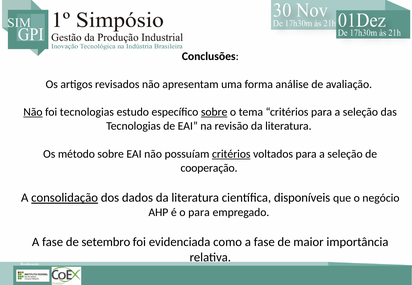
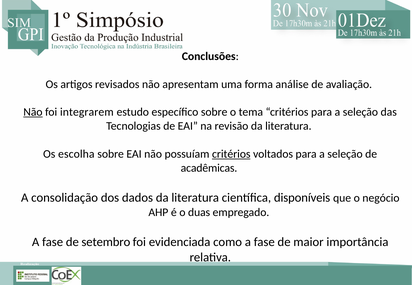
foi tecnologias: tecnologias -> integrarem (87, 112)
sobre underline: present -> none (214, 112)
método: método -> escolha (76, 154)
cooperação: cooperação -> acadêmicas (209, 168)
consolidação underline: present -> none (65, 198)
o para: para -> duas (199, 212)
